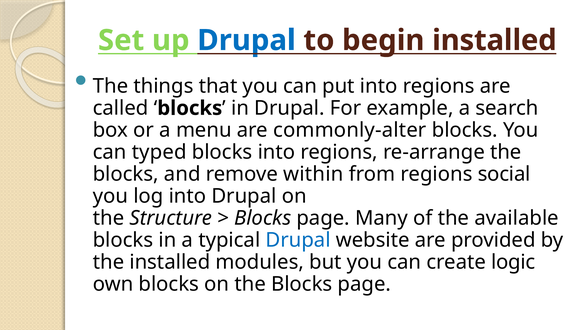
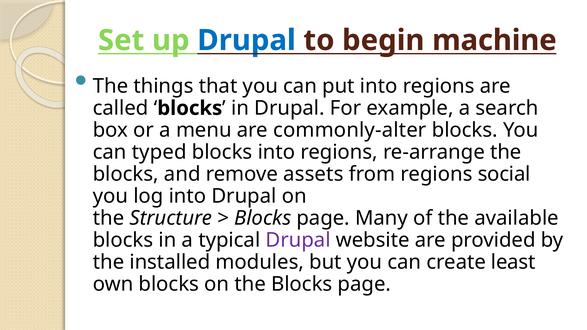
begin installed: installed -> machine (494, 40)
within: within -> assets (313, 174)
Drupal colour: blue -> purple (298, 240)
logic: logic -> least (513, 262)
